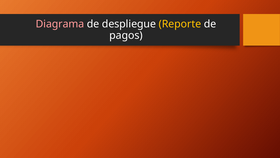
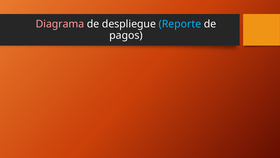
Reporte colour: yellow -> light blue (180, 24)
